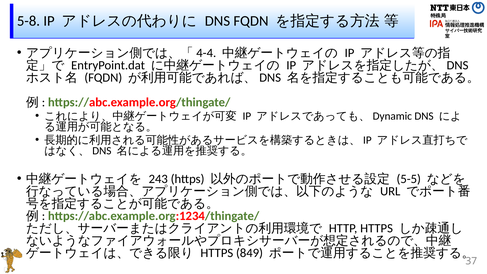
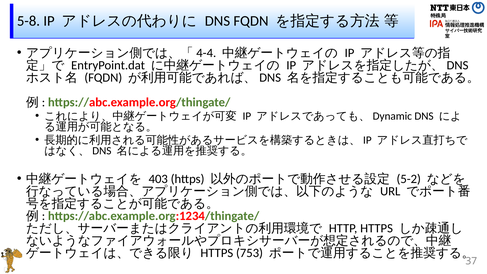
243: 243 -> 403 (158, 179)
5-5: 5-5 -> 5-2 (409, 179)
849: 849 -> 753 (250, 253)
